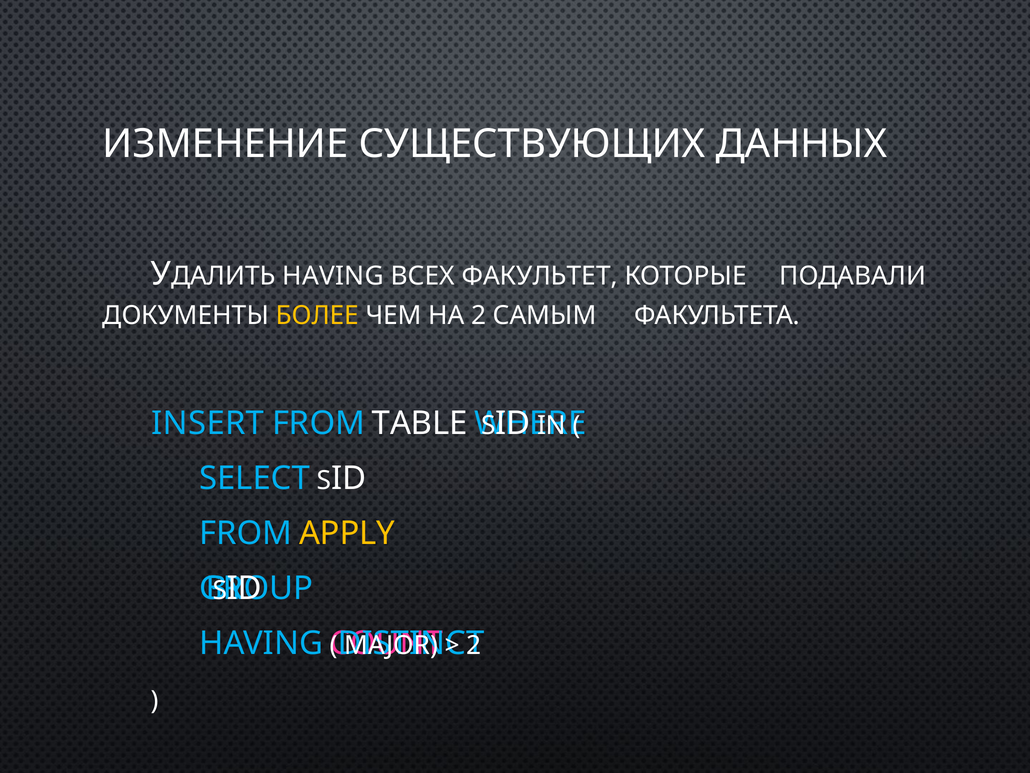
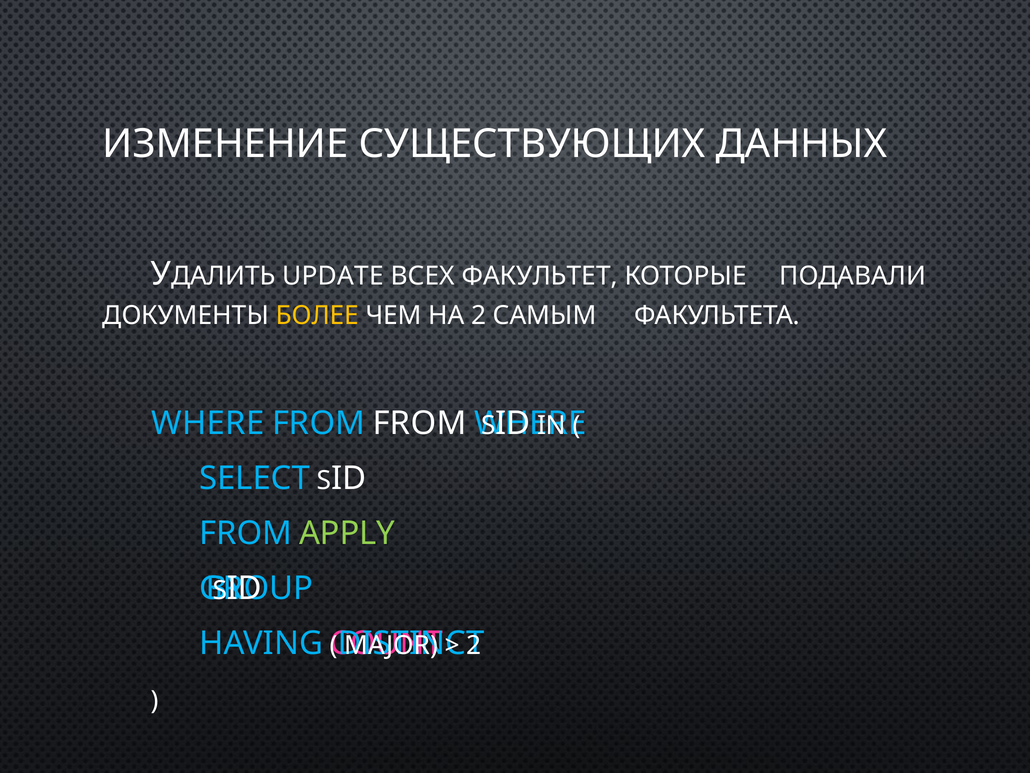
HAVING: HAVING -> UPDATE (333, 276)
INSERT: INSERT -> WHERE (208, 423)
FROM TABLE: TABLE -> FROM (420, 423)
APPLY colour: yellow -> light green (347, 533)
